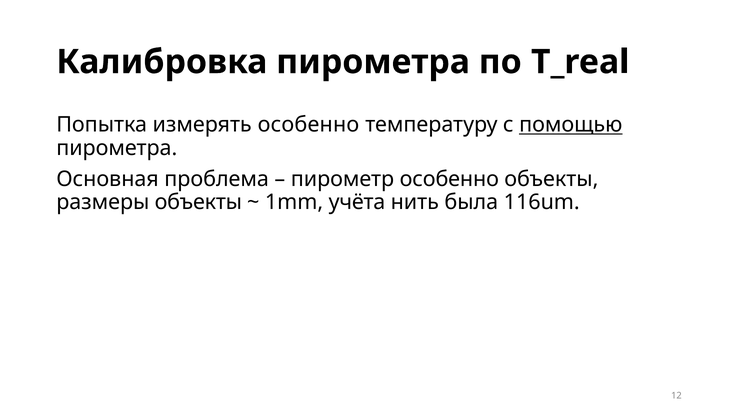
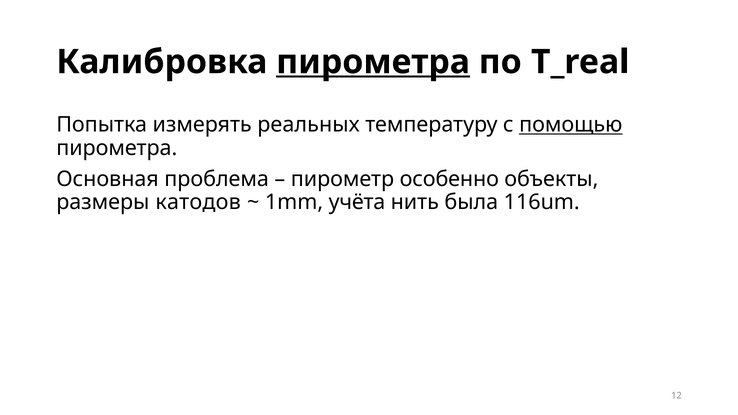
пирометра underline: none -> present (373, 62)
измерять особенно: особенно -> реальных (309, 125)
размеры объекты: объекты -> катодов (198, 202)
